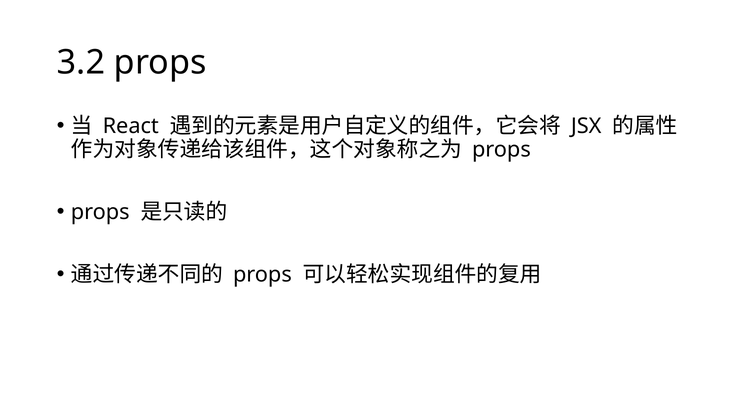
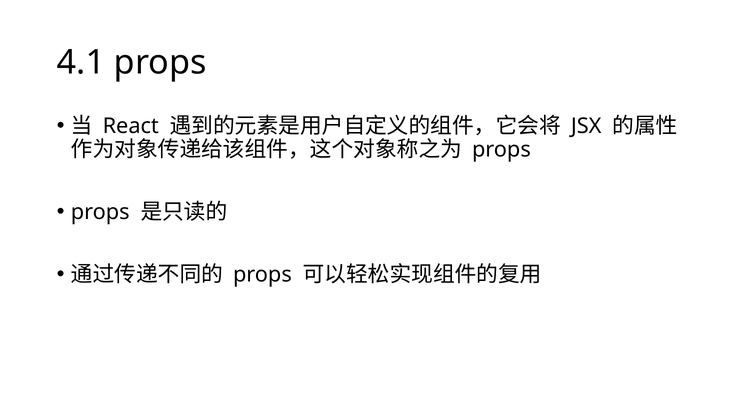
3.2: 3.2 -> 4.1 (81, 63)
